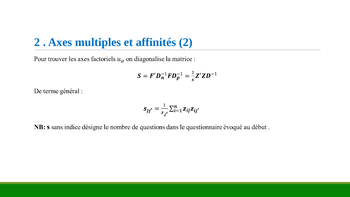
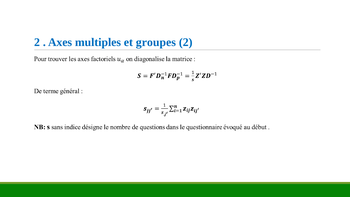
affinités: affinités -> groupes (156, 42)
